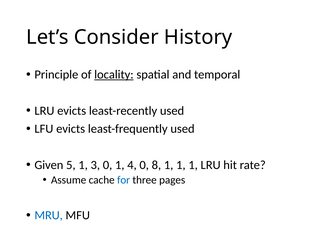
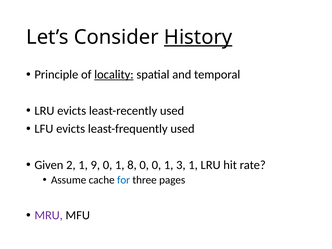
History underline: none -> present (198, 37)
5: 5 -> 2 (71, 165)
3: 3 -> 9 (95, 165)
4: 4 -> 8 (132, 165)
0 8: 8 -> 0 (156, 165)
1: 1 -> 3 (181, 165)
MRU colour: blue -> purple (49, 215)
